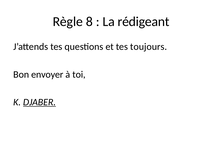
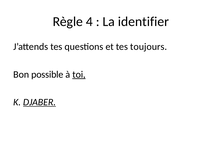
8: 8 -> 4 (89, 21)
rédigeant: rédigeant -> identifier (143, 21)
envoyer: envoyer -> possible (47, 74)
toi underline: none -> present (79, 74)
